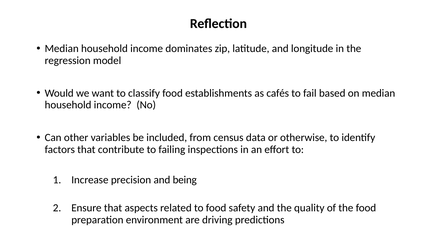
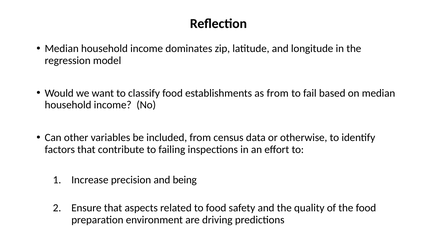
as cafés: cafés -> from (278, 93)
